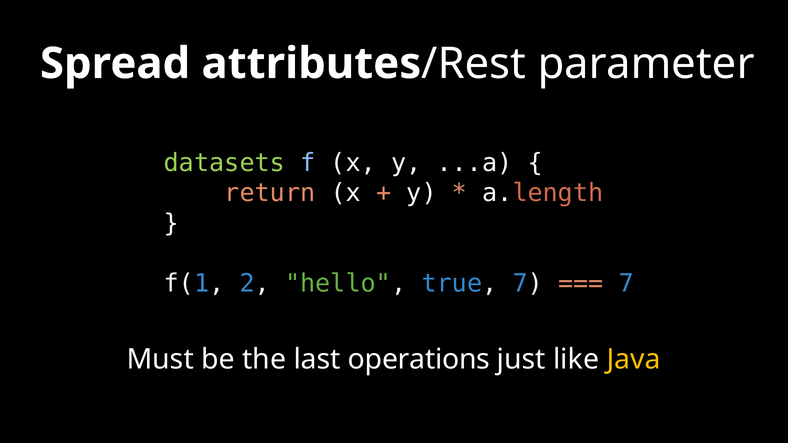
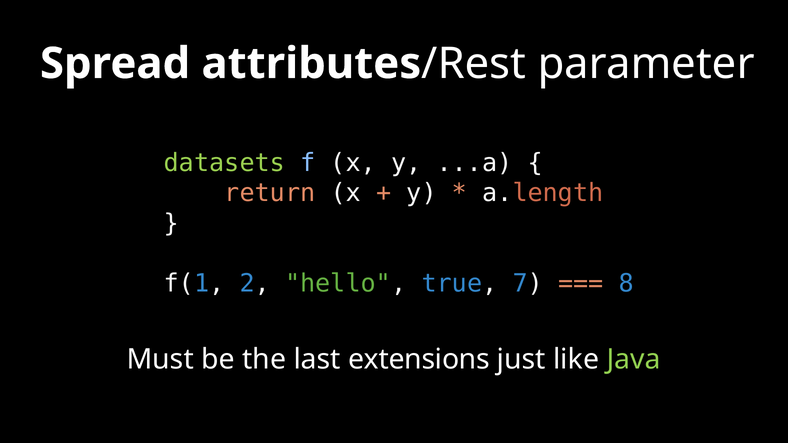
7: 7 -> 8 (626, 284)
operations: operations -> extensions (419, 360)
Java colour: yellow -> light green (634, 360)
